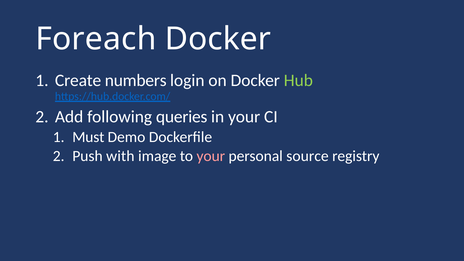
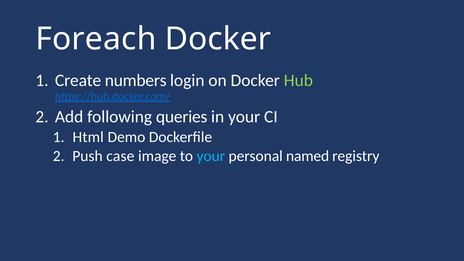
Must: Must -> Html (88, 137)
with: with -> case (120, 156)
your colour: pink -> light blue (211, 156)
source: source -> named (308, 156)
